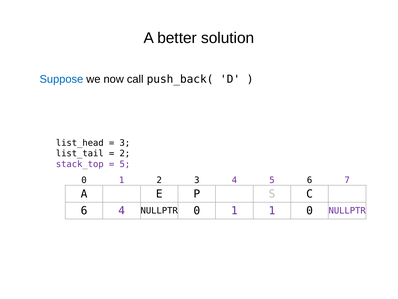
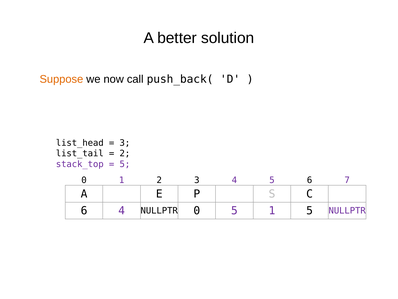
Suppose colour: blue -> orange (61, 79)
NULLPTR 0 1: 1 -> 5 (234, 210)
1 0: 0 -> 5 (310, 210)
